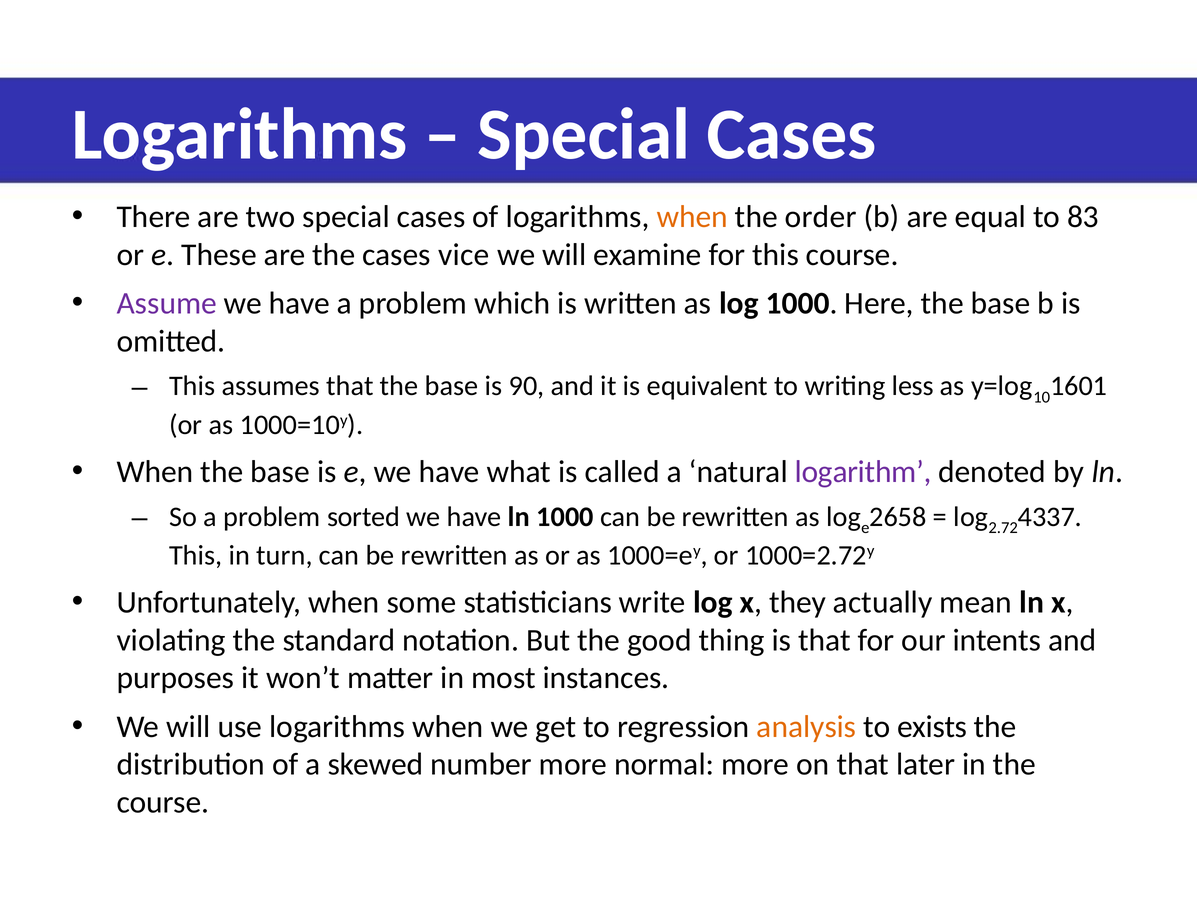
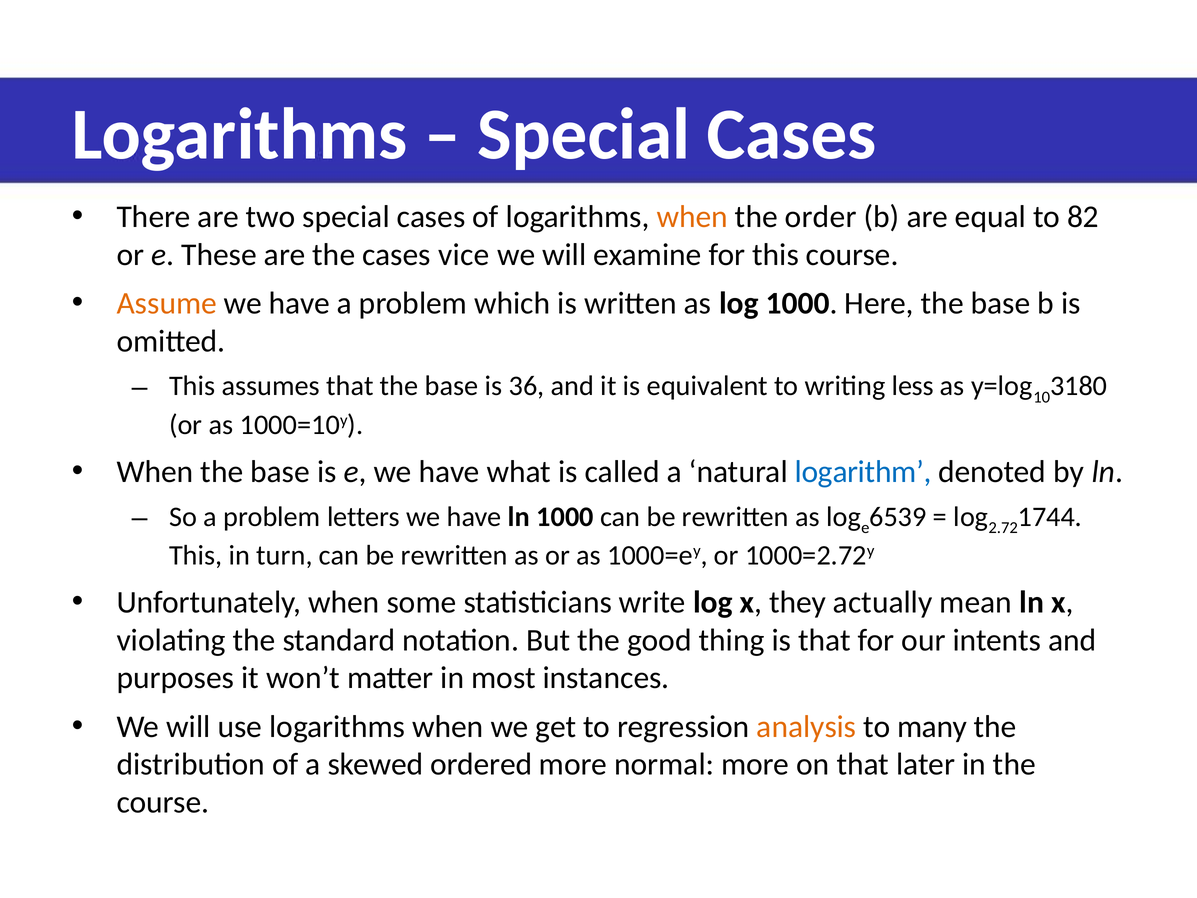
83: 83 -> 82 (1083, 217)
Assume colour: purple -> orange (167, 303)
90: 90 -> 36 (527, 386)
1601: 1601 -> 3180 (1079, 386)
logarithm colour: purple -> blue (863, 472)
sorted: sorted -> letters (363, 517)
2658: 2658 -> 6539 (898, 517)
4337: 4337 -> 1744 (1050, 517)
exists: exists -> many (932, 726)
number: number -> ordered (481, 764)
